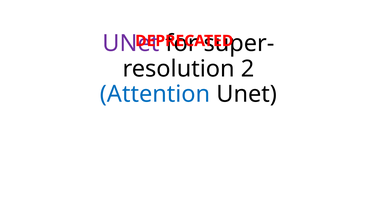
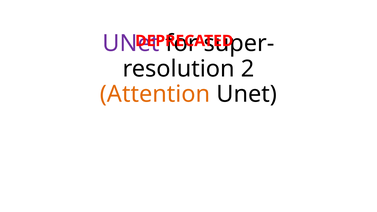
Attention colour: blue -> orange (155, 94)
